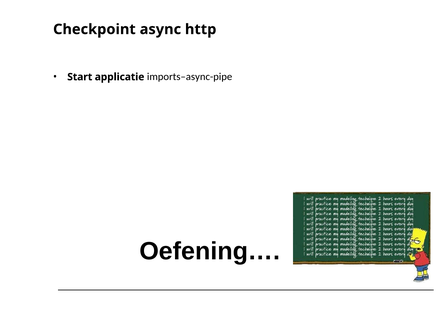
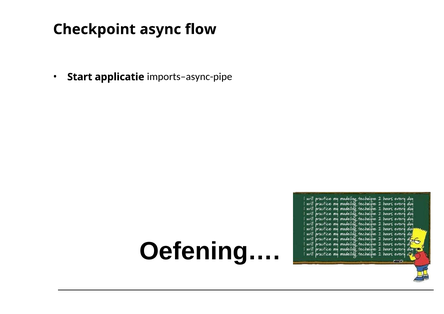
http: http -> flow (201, 29)
